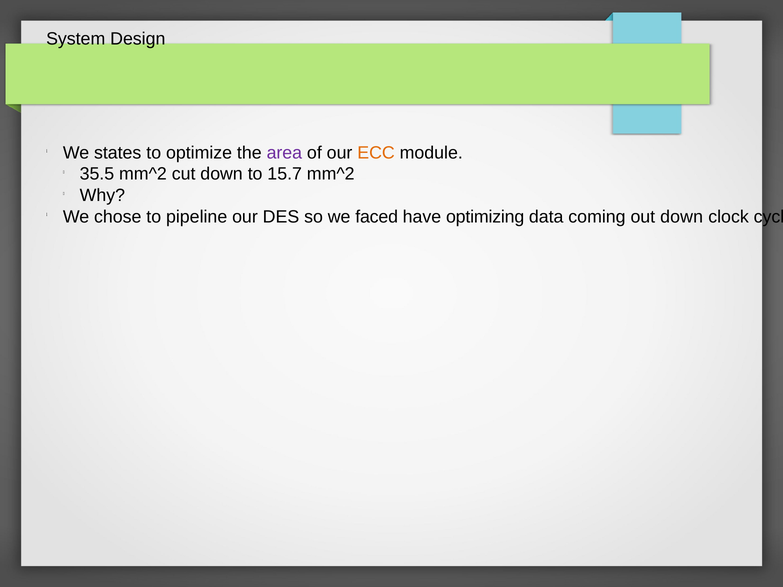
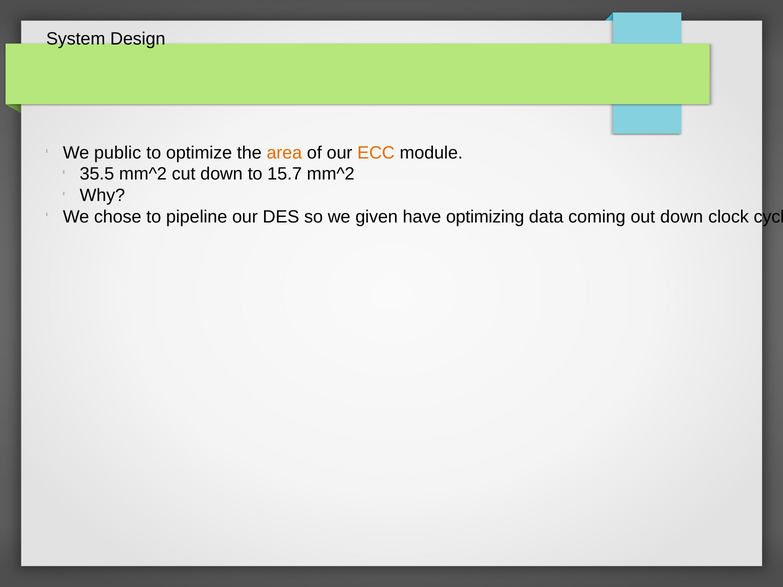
states: states -> public (118, 153)
area colour: purple -> orange (284, 153)
faced: faced -> given (377, 217)
